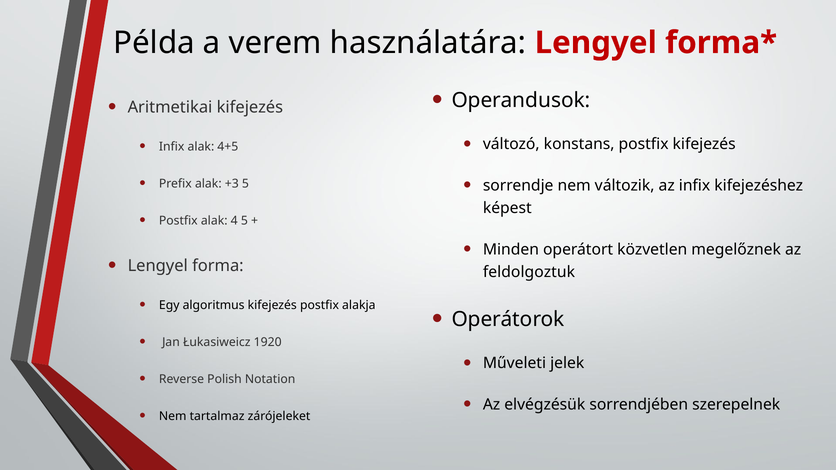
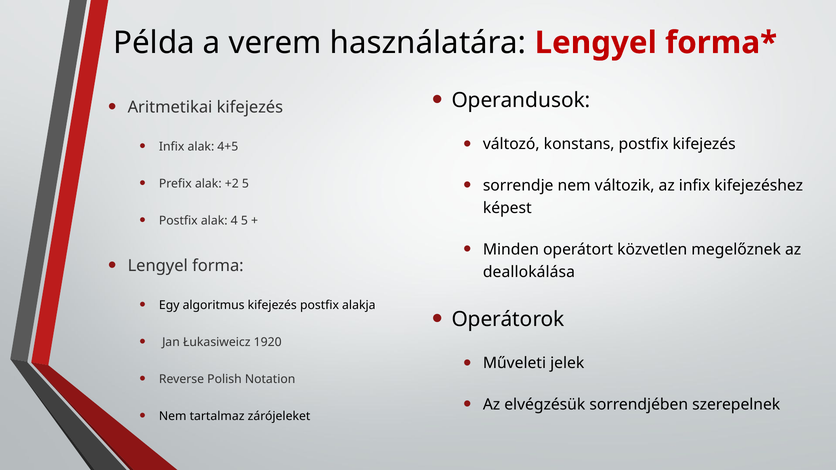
+3: +3 -> +2 (232, 184)
feldolgoztuk: feldolgoztuk -> deallokálása (529, 272)
